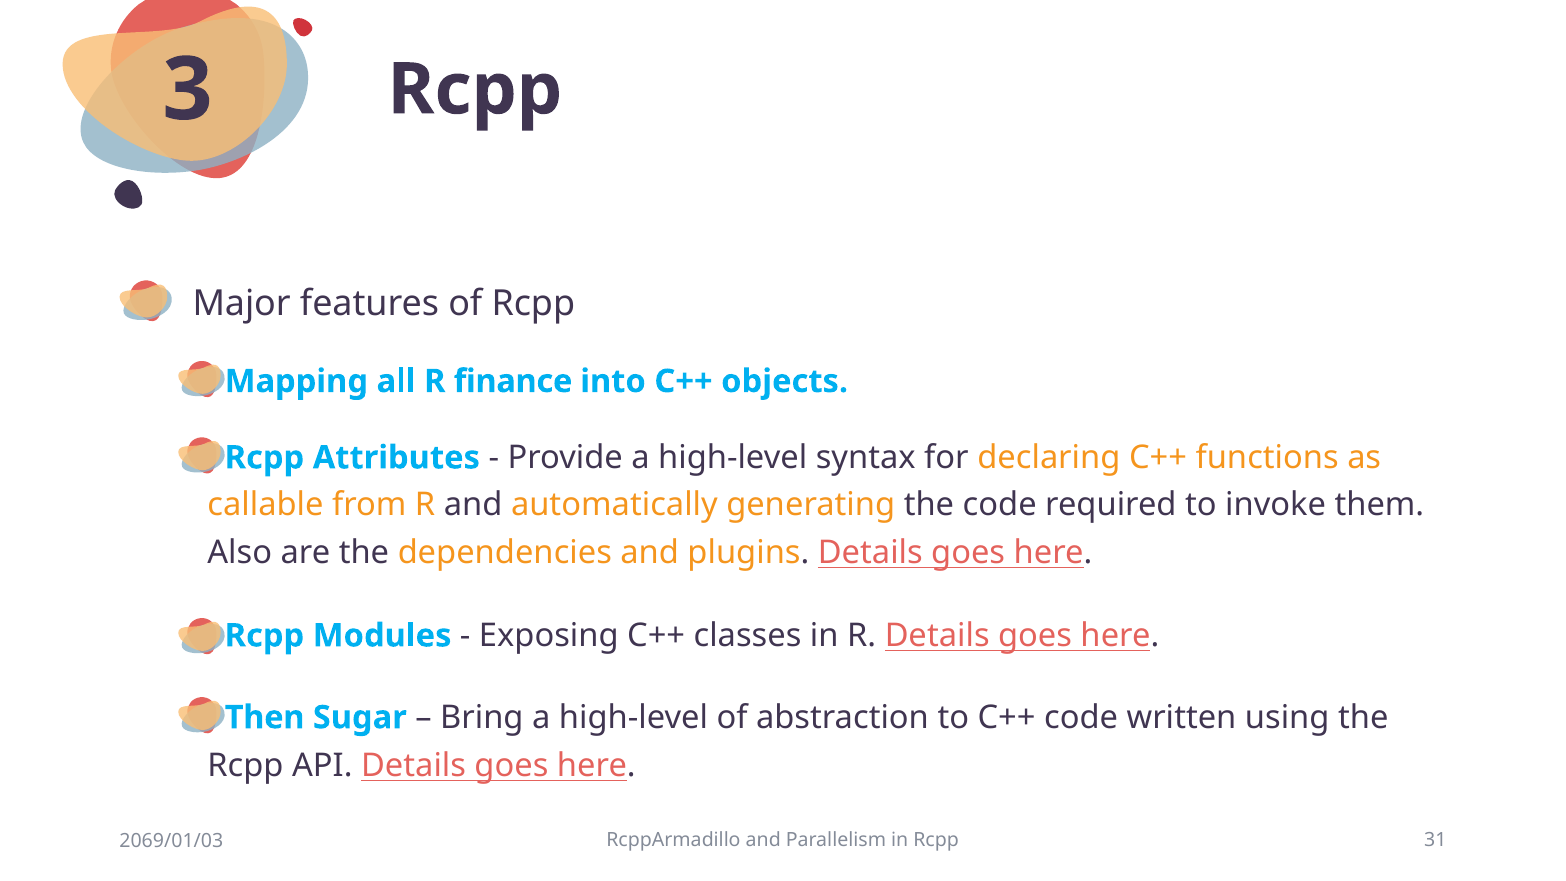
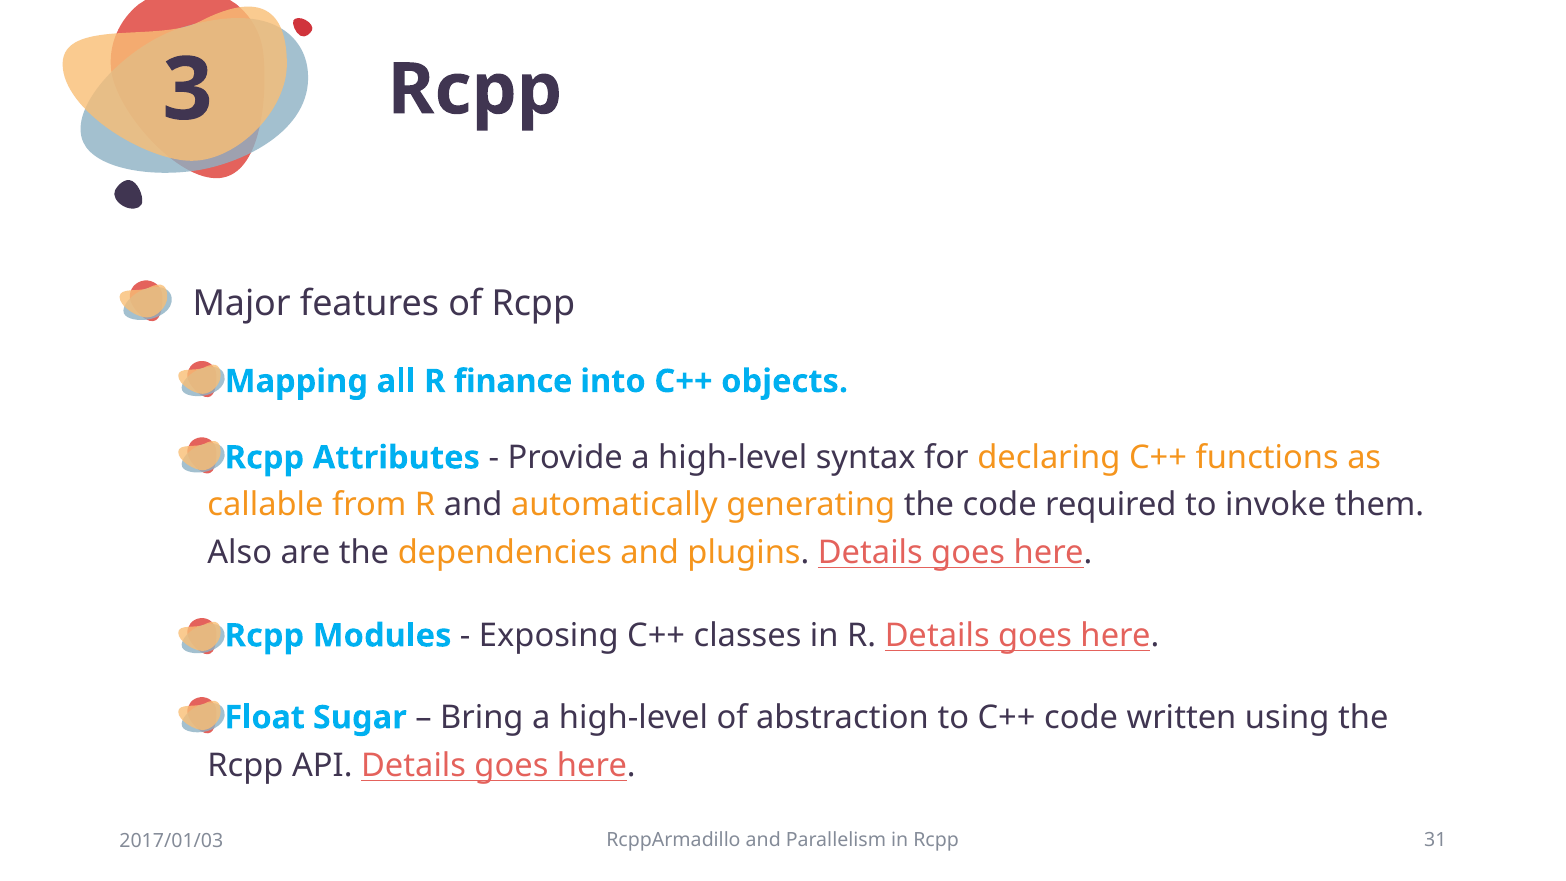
Then: Then -> Float (265, 717)
2069/01/03: 2069/01/03 -> 2017/01/03 (171, 841)
